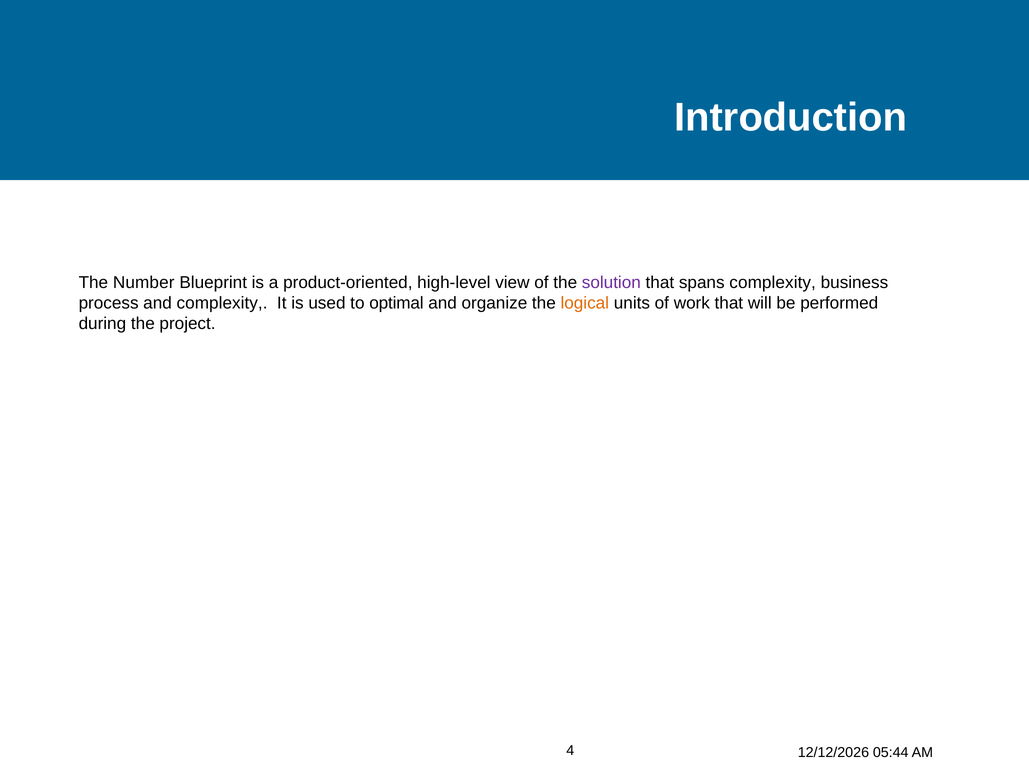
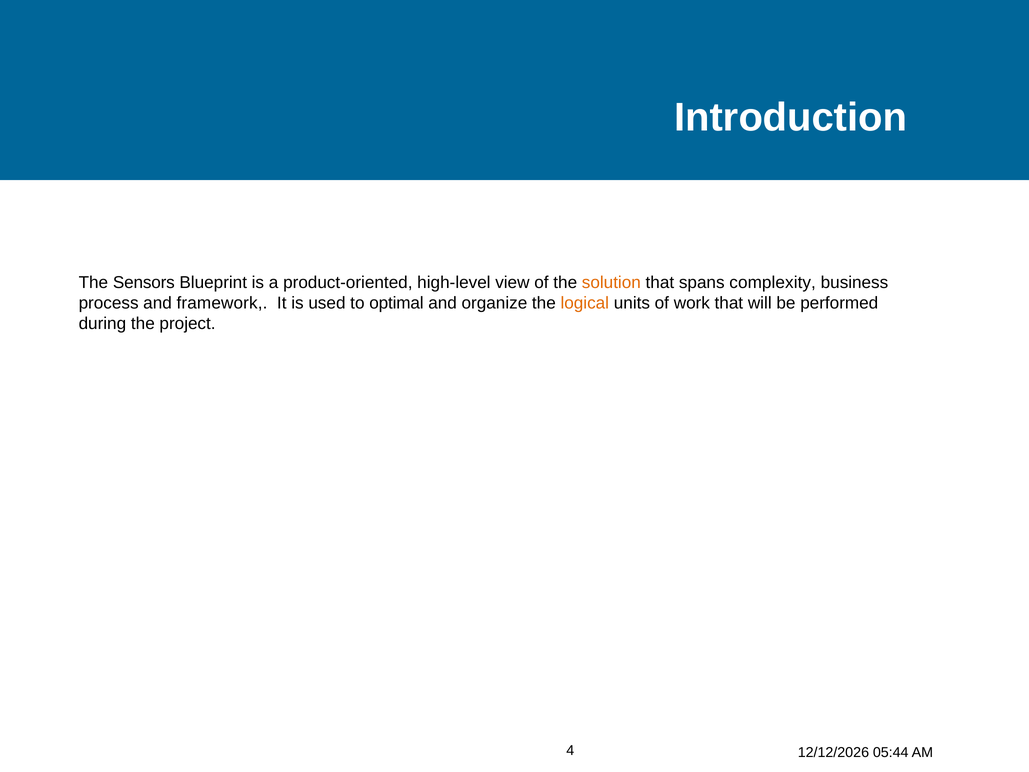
Number: Number -> Sensors (144, 282)
solution colour: purple -> orange (611, 282)
and complexity: complexity -> framework (222, 303)
